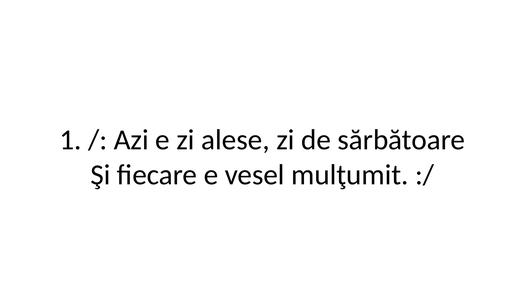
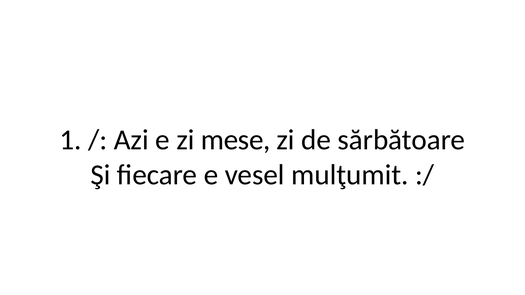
alese: alese -> mese (236, 140)
